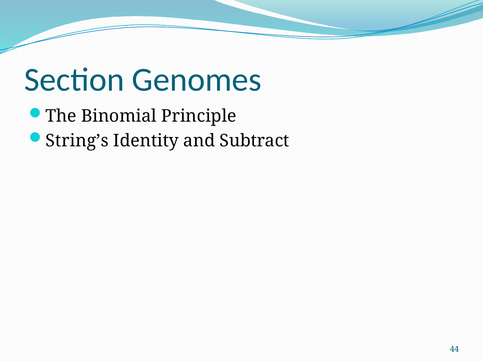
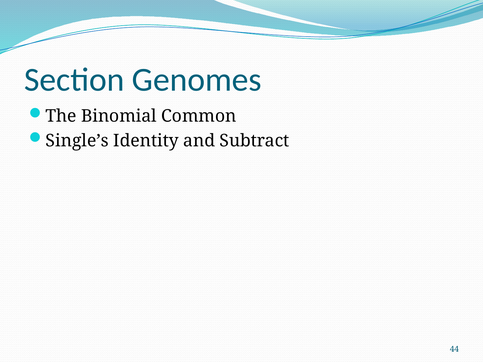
Principle: Principle -> Common (199, 116)
String’s: String’s -> Single’s (77, 141)
